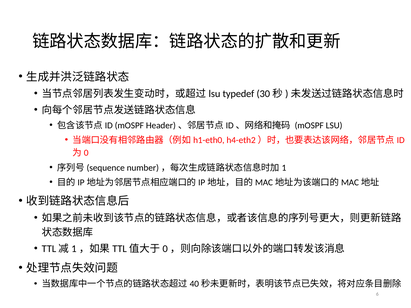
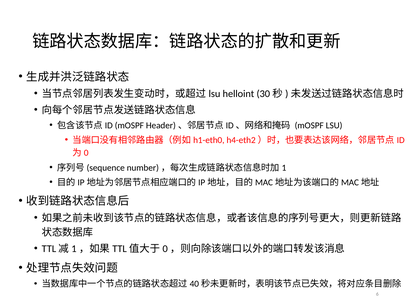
typedef: typedef -> helloint (238, 94)
